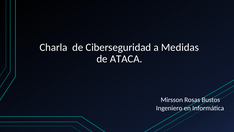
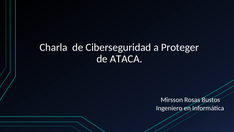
Medidas: Medidas -> Proteger (180, 47)
